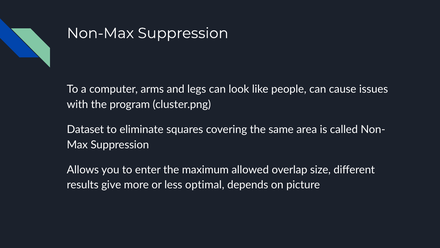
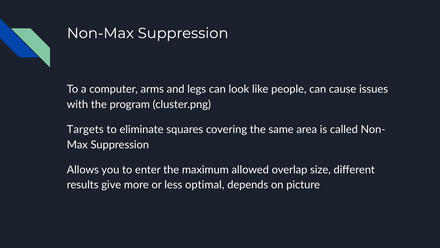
Dataset: Dataset -> Targets (85, 129)
